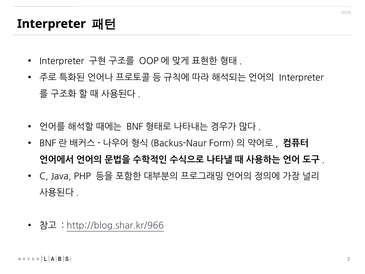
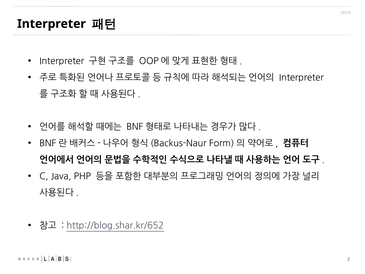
http://blog.shar.kr/966: http://blog.shar.kr/966 -> http://blog.shar.kr/652 (115, 225)
